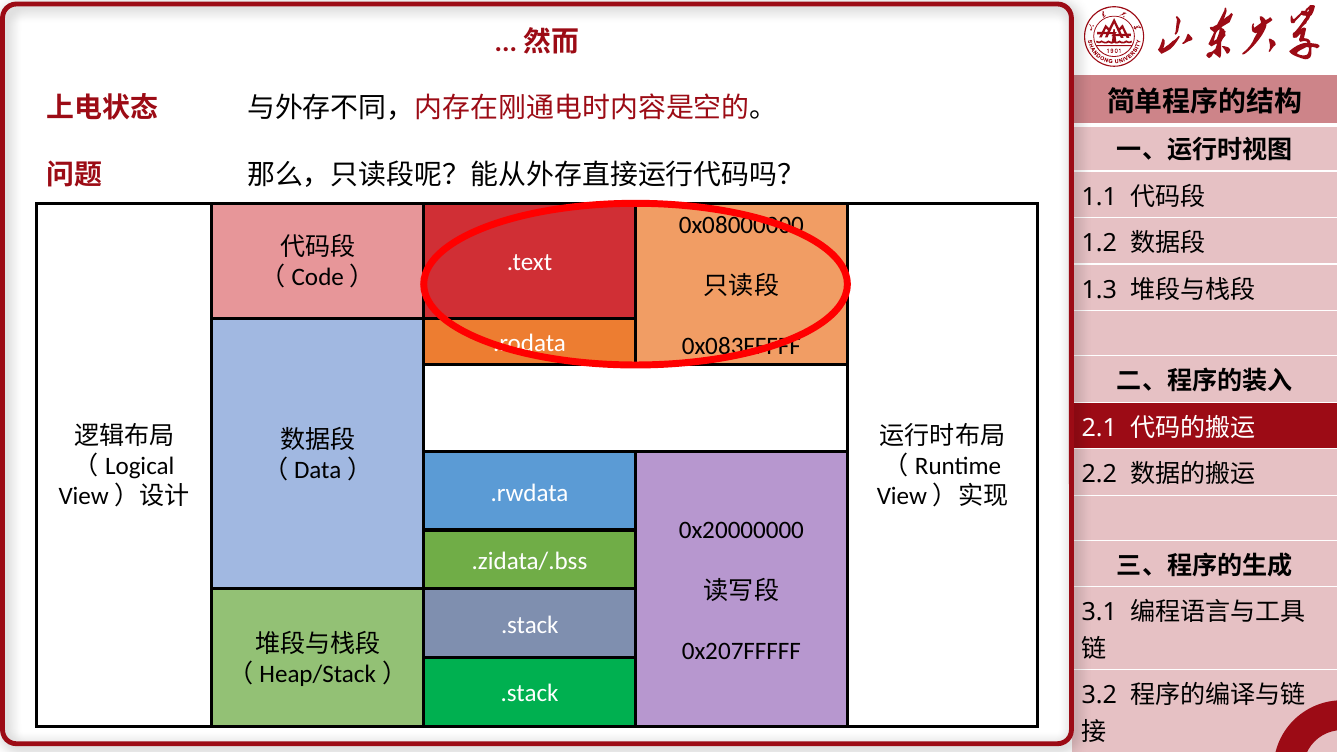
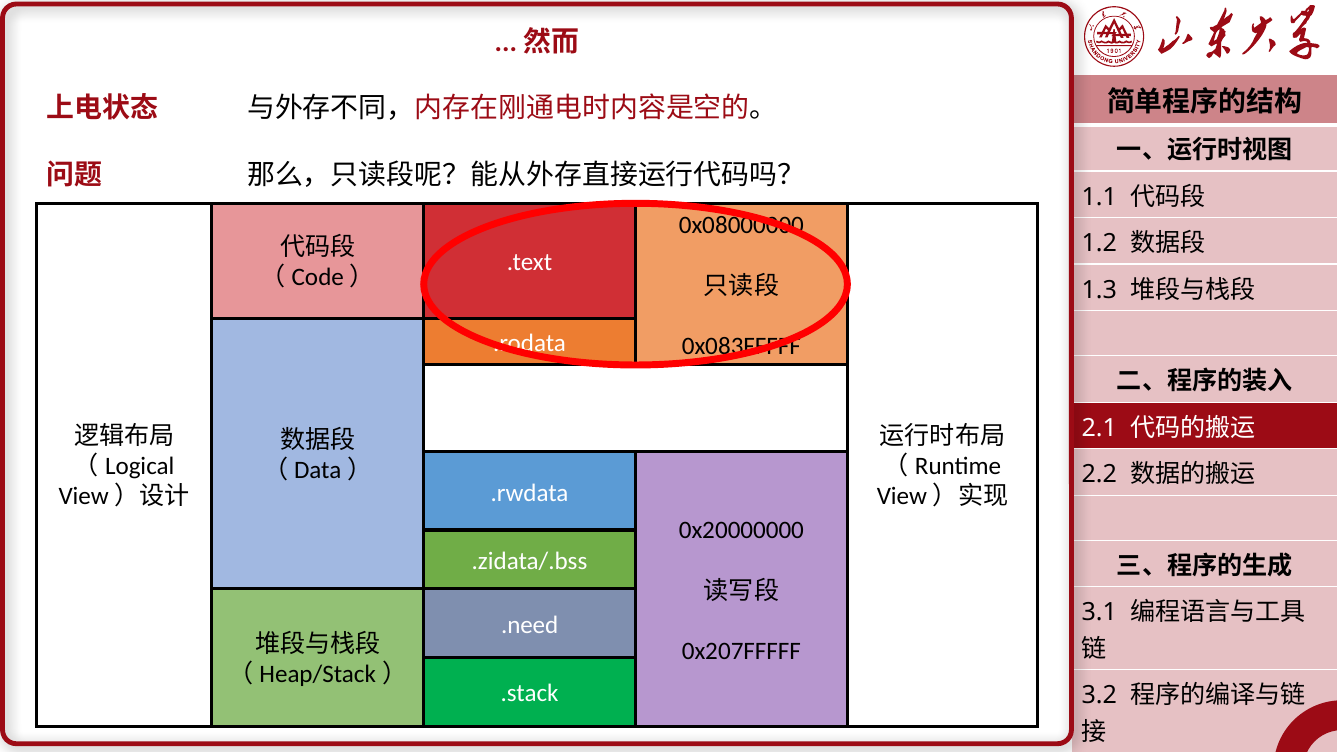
.stack: .stack -> .need (530, 625)
